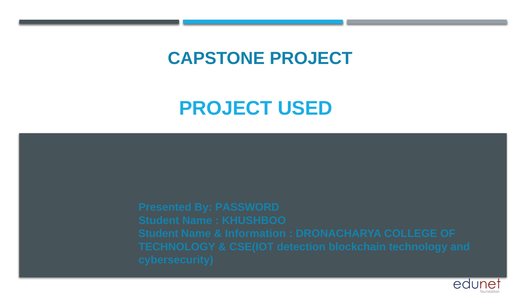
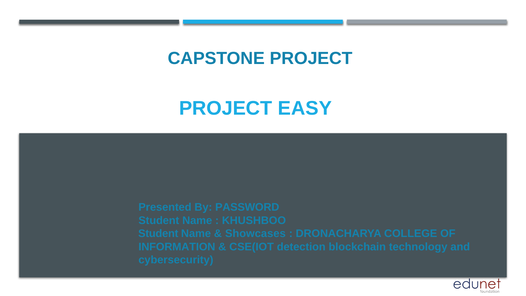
USED: USED -> EASY (305, 108)
Information: Information -> Showcases (255, 233)
TECHNOLOGY: TECHNOLOGY -> INFORMATION (177, 247)
